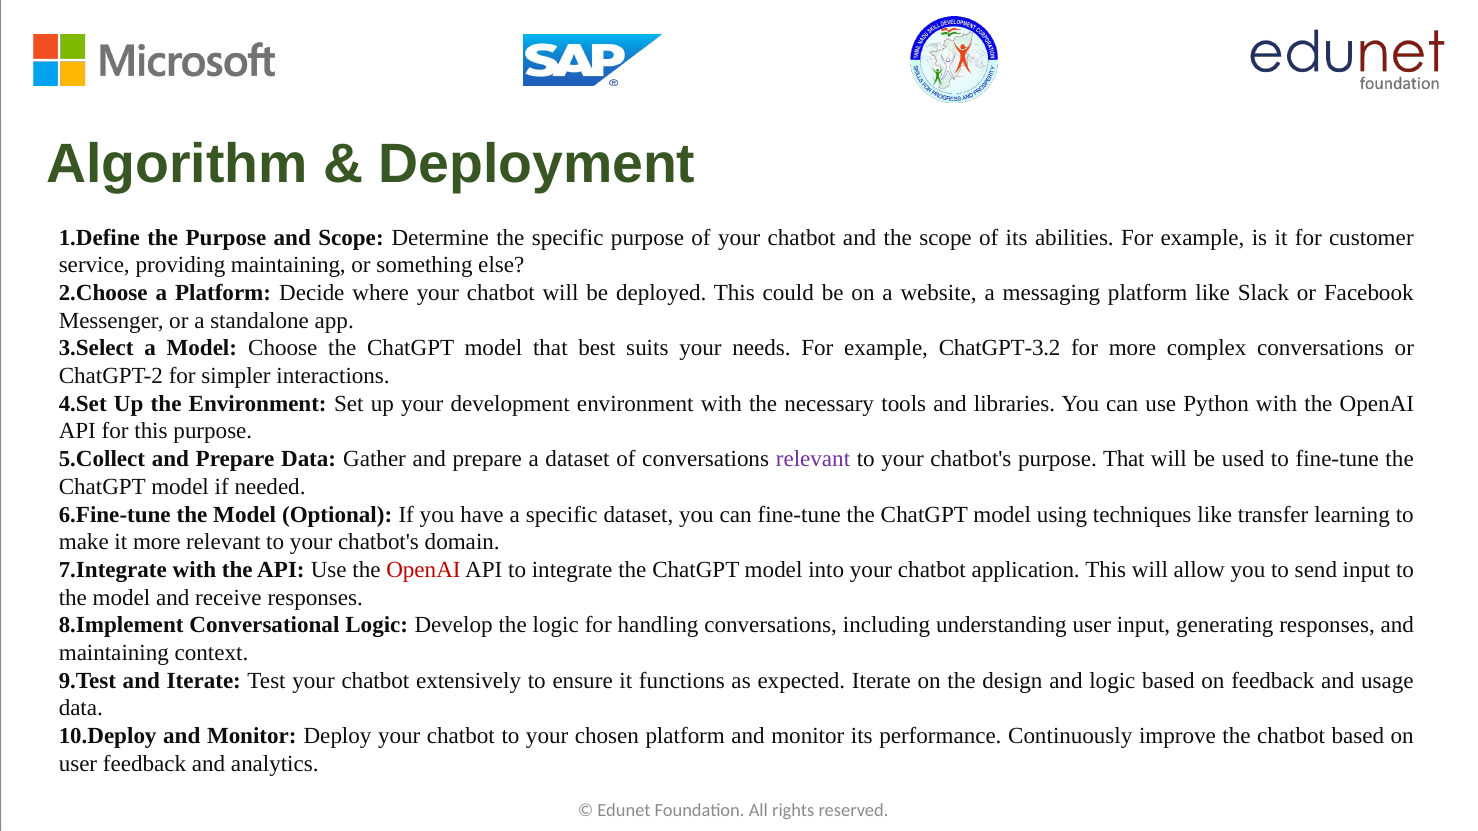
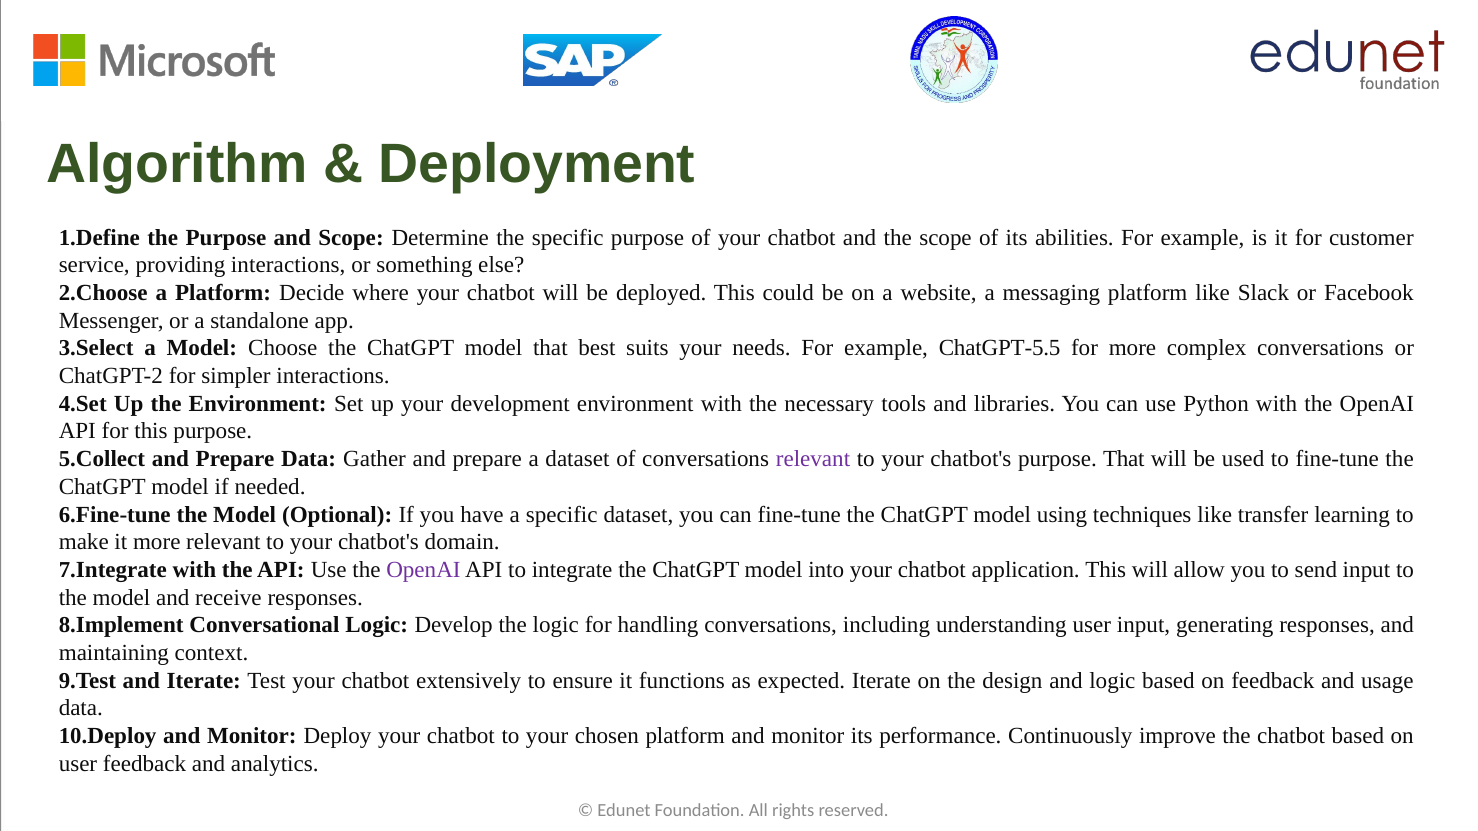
providing maintaining: maintaining -> interactions (288, 265)
ChatGPT-3.2: ChatGPT-3.2 -> ChatGPT-5.5 (1000, 348)
OpenAI colour: red -> purple (423, 570)
